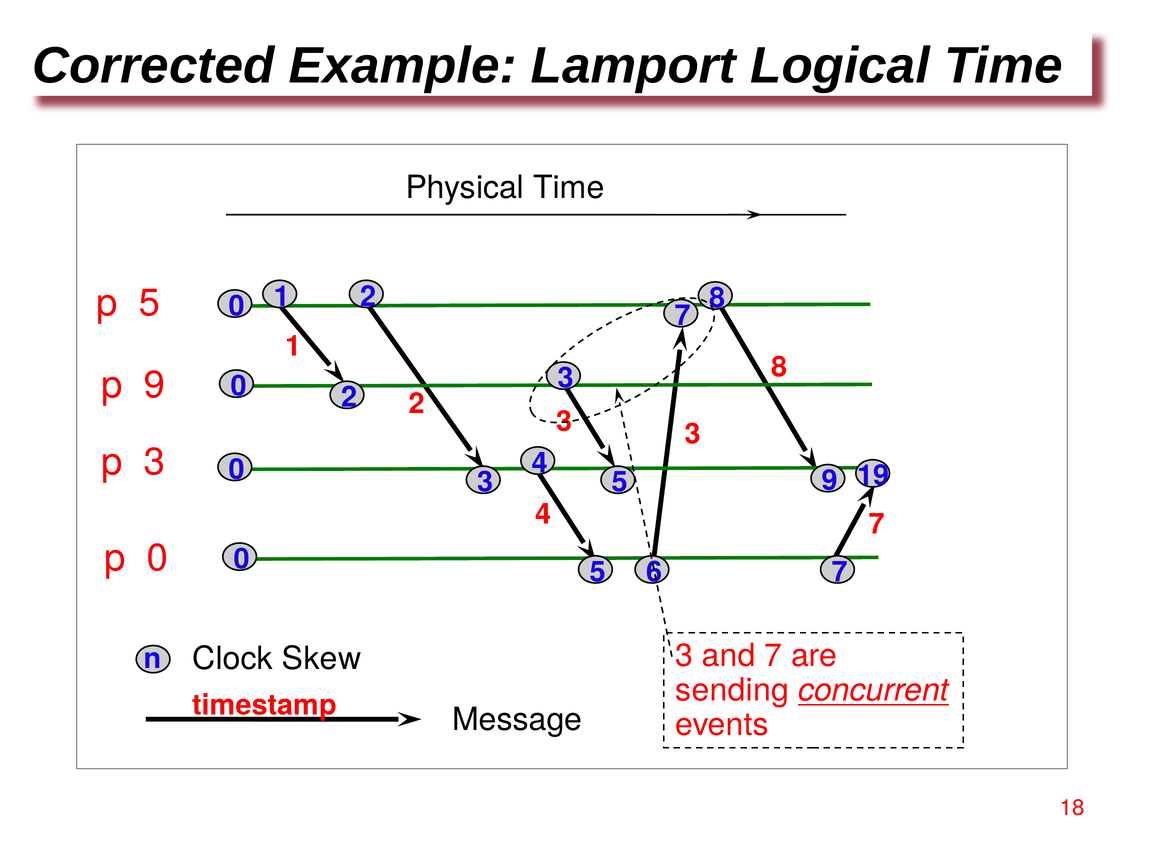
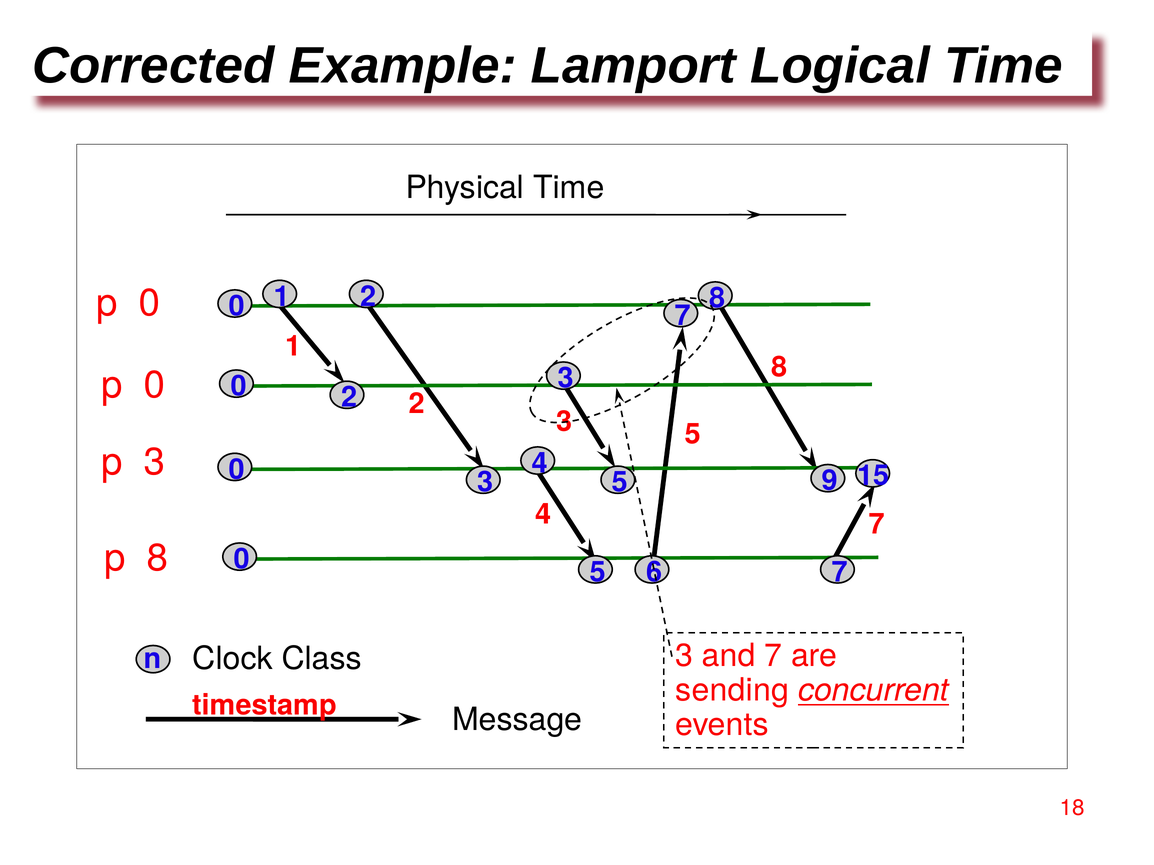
5: 5 -> 0 (150, 303)
9: 9 -> 0 (154, 385)
3: 3 -> 5 (693, 435)
19: 19 -> 15 (873, 476)
p 0: 0 -> 8 (158, 558)
Skew: Skew -> Class (322, 659)
